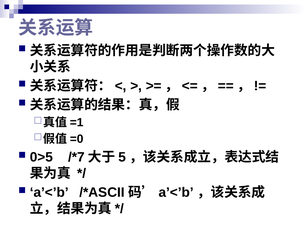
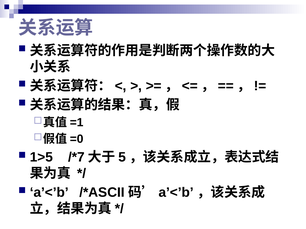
0>5: 0>5 -> 1>5 (41, 157)
